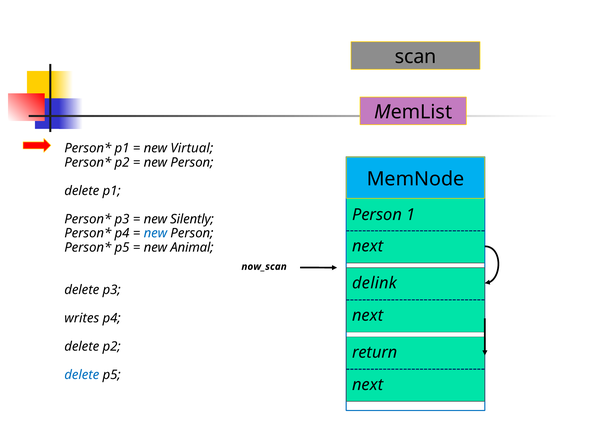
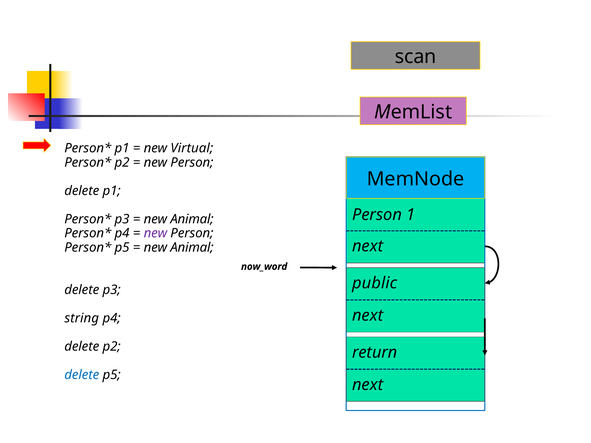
Silently: Silently -> Animal (192, 219)
new colour: blue -> purple (155, 233)
now_scan: now_scan -> now_word (264, 267)
delink: delink -> public (375, 283)
writes: writes -> string (82, 318)
